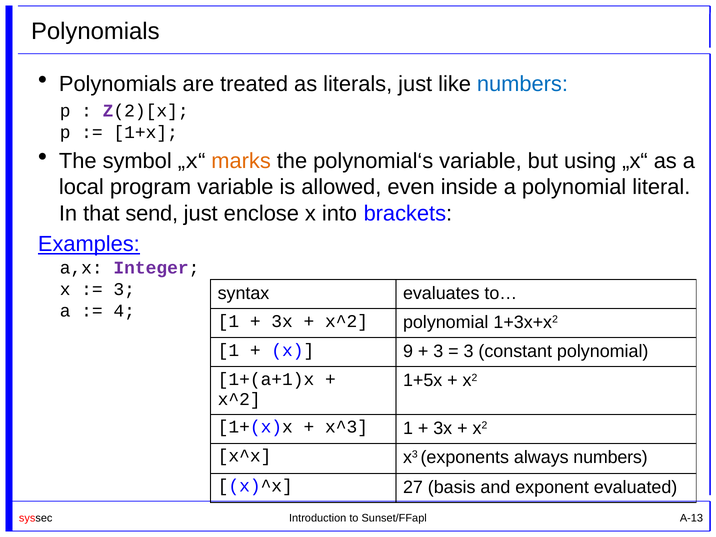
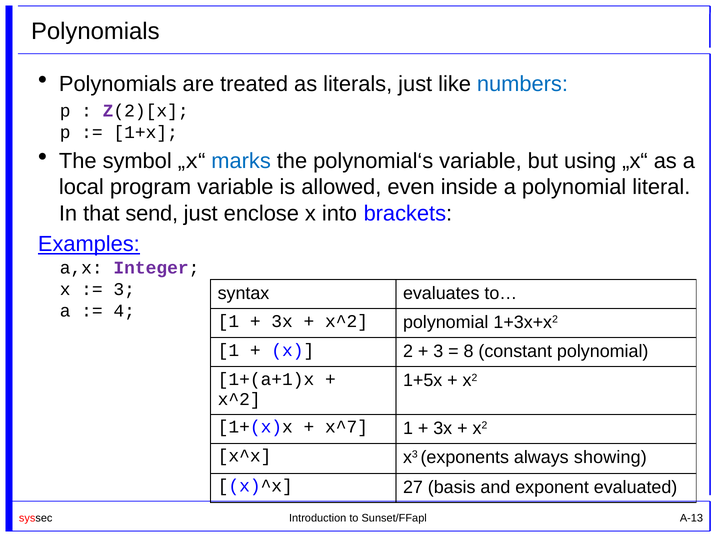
marks colour: orange -> blue (241, 161)
9: 9 -> 2 (408, 351)
3: 3 -> 8 (469, 351)
x^3: x^3 -> x^7 (347, 427)
always numbers: numbers -> showing (610, 457)
